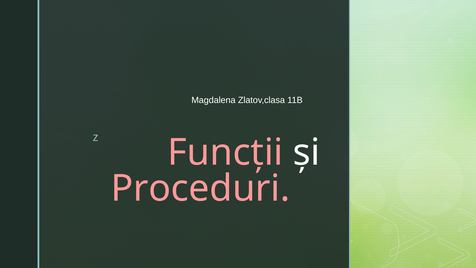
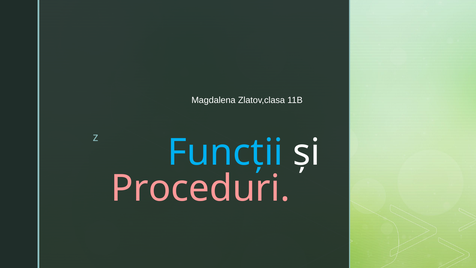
Funcții colour: pink -> light blue (225, 152)
